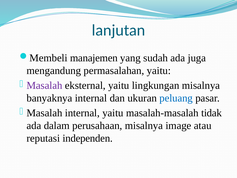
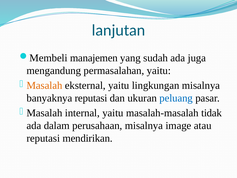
Masalah colour: purple -> orange (44, 85)
banyaknya internal: internal -> reputasi (91, 98)
independen: independen -> mendirikan (88, 138)
